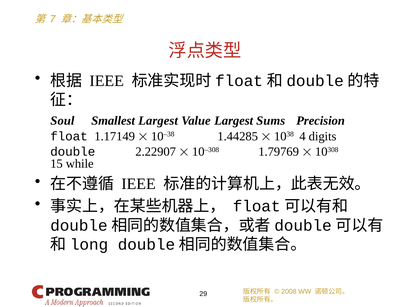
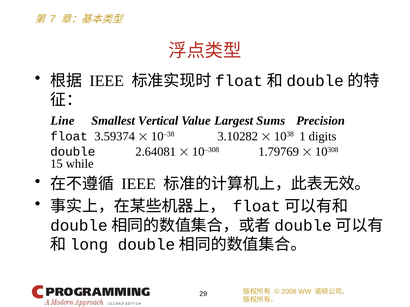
Soul: Soul -> Line (62, 121)
Smallest Largest: Largest -> Vertical (158, 121)
1.17149: 1.17149 -> 3.59374 (115, 136)
1.44285: 1.44285 -> 3.10282 (238, 136)
4: 4 -> 1 (302, 136)
2.22907: 2.22907 -> 2.64081 (156, 152)
